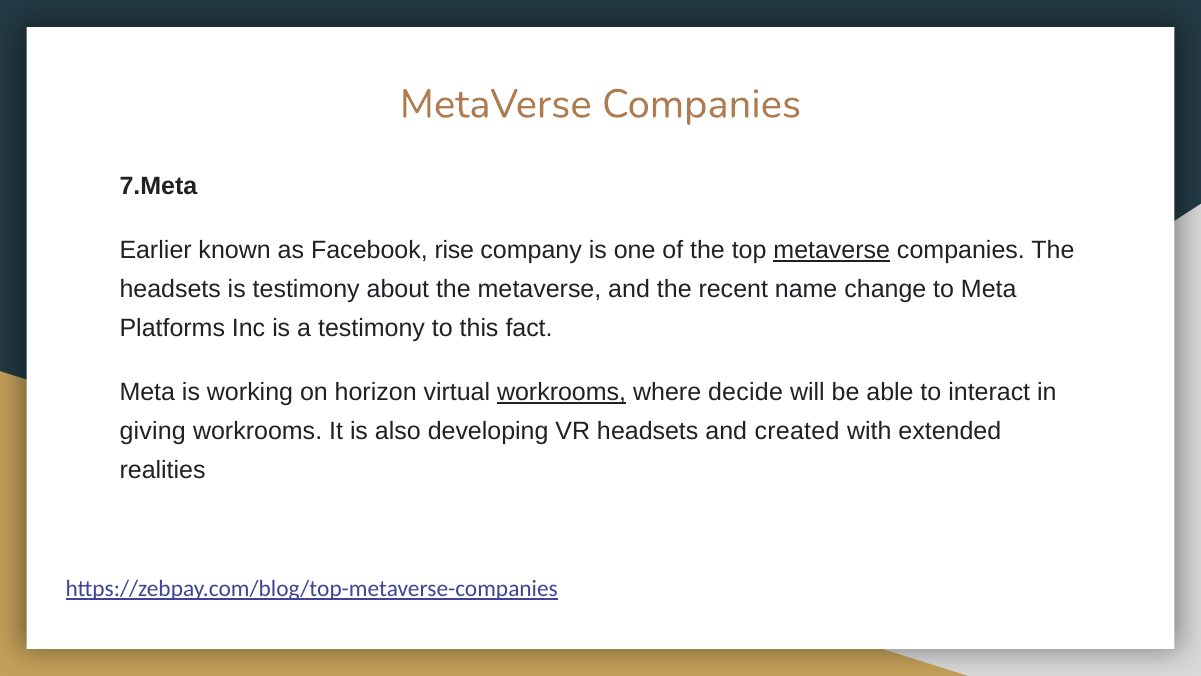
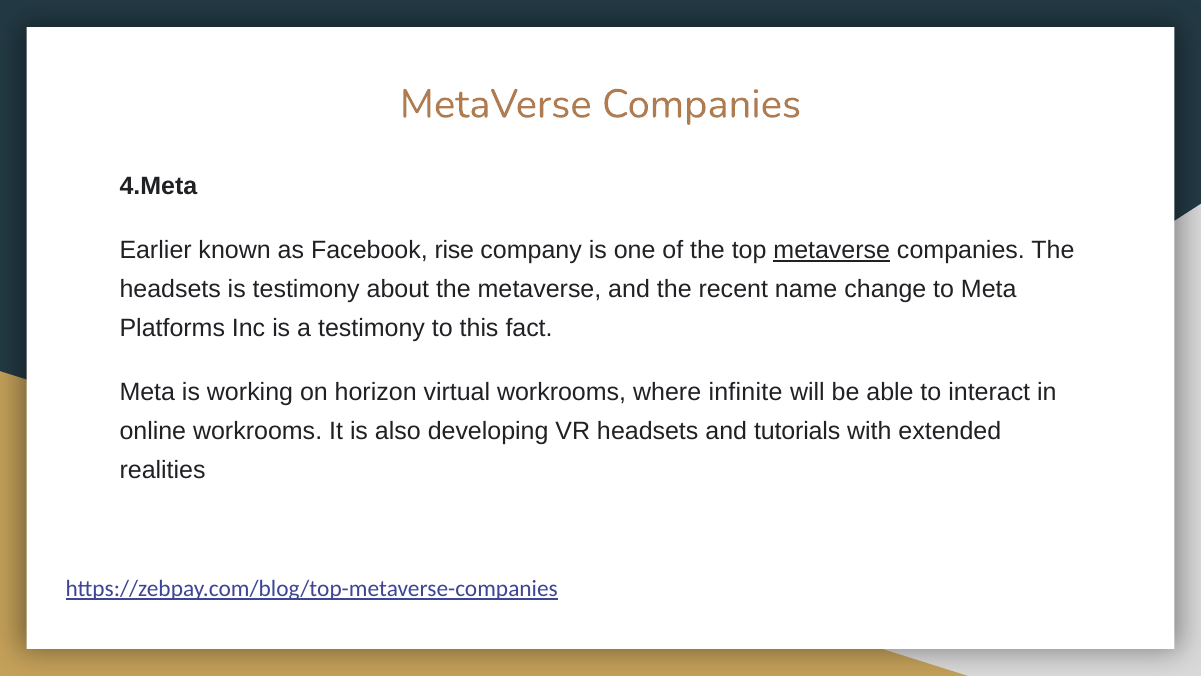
7.Meta: 7.Meta -> 4.Meta (158, 186)
workrooms underline: present -> none (562, 392)
decide: decide -> infinite (746, 392)
giving: giving -> online (153, 431)
created: created -> tutorials (797, 431)
